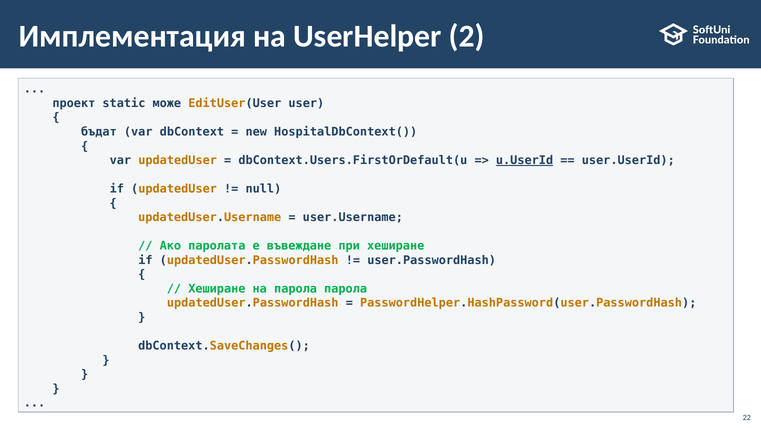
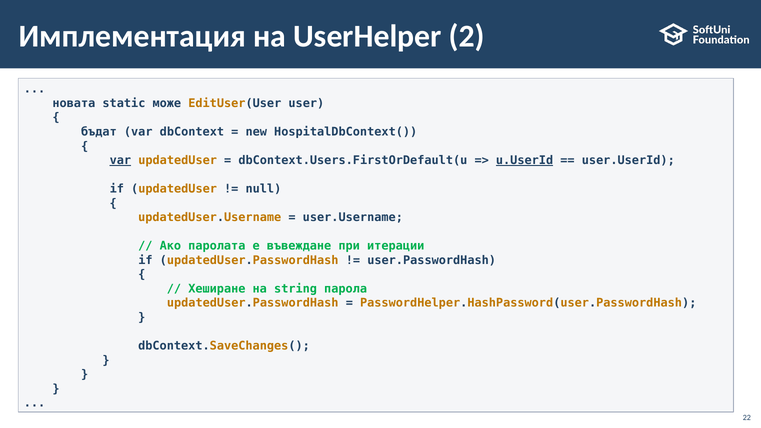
проект: проект -> новата (74, 103)
var underline: none -> present (120, 160)
при хеширане: хеширане -> итерации (396, 246)
на парола: парола -> string (296, 289)
